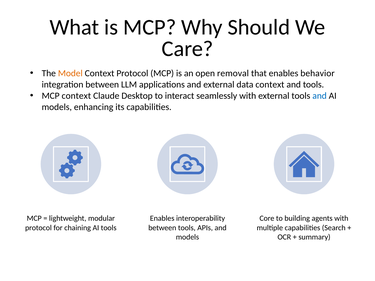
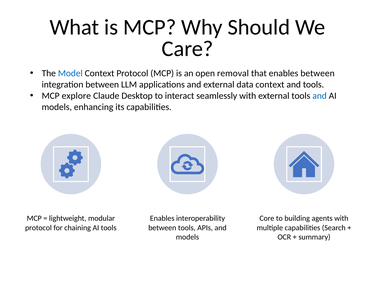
Model colour: orange -> blue (70, 73)
enables behavior: behavior -> between (318, 73)
MCP context: context -> explore (76, 96)
